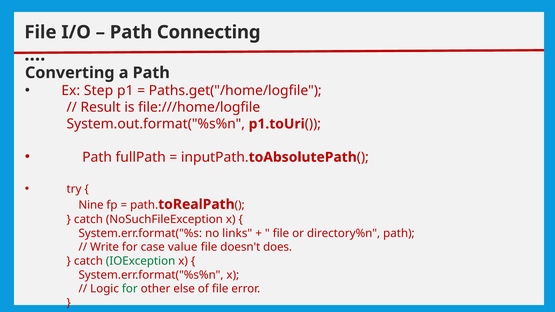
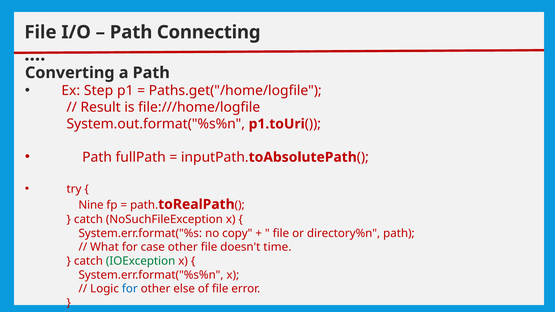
links: links -> copy (237, 233)
Write: Write -> What (105, 247)
case value: value -> other (183, 247)
does: does -> time (277, 247)
for colour: green -> blue (130, 289)
